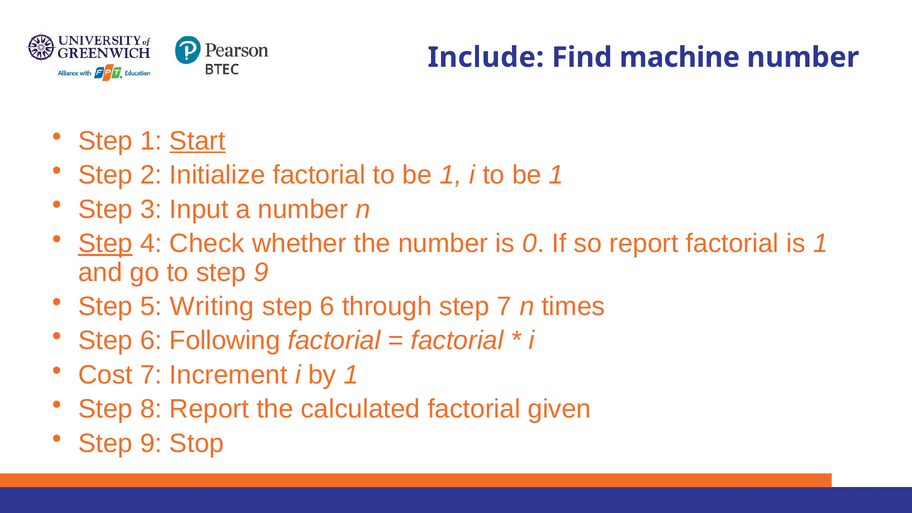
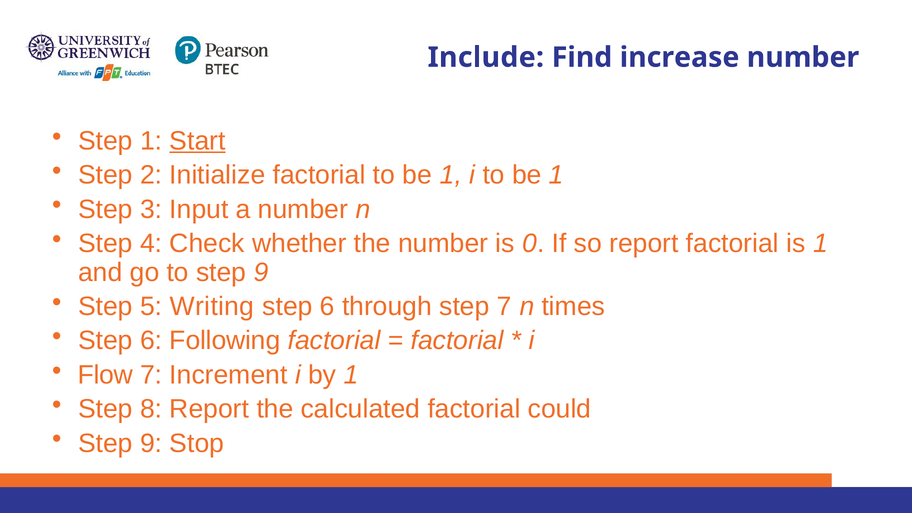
machine: machine -> increase (680, 57)
Step underline: present -> none (105, 244)
Cost: Cost -> Flow (105, 375)
given: given -> could (560, 409)
